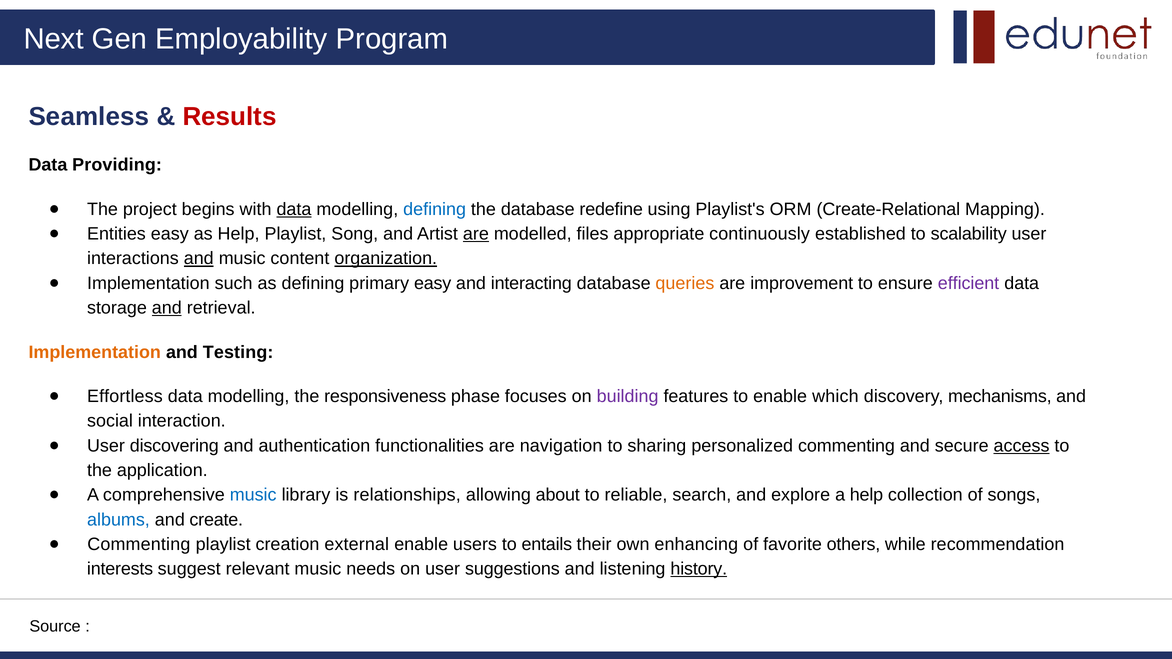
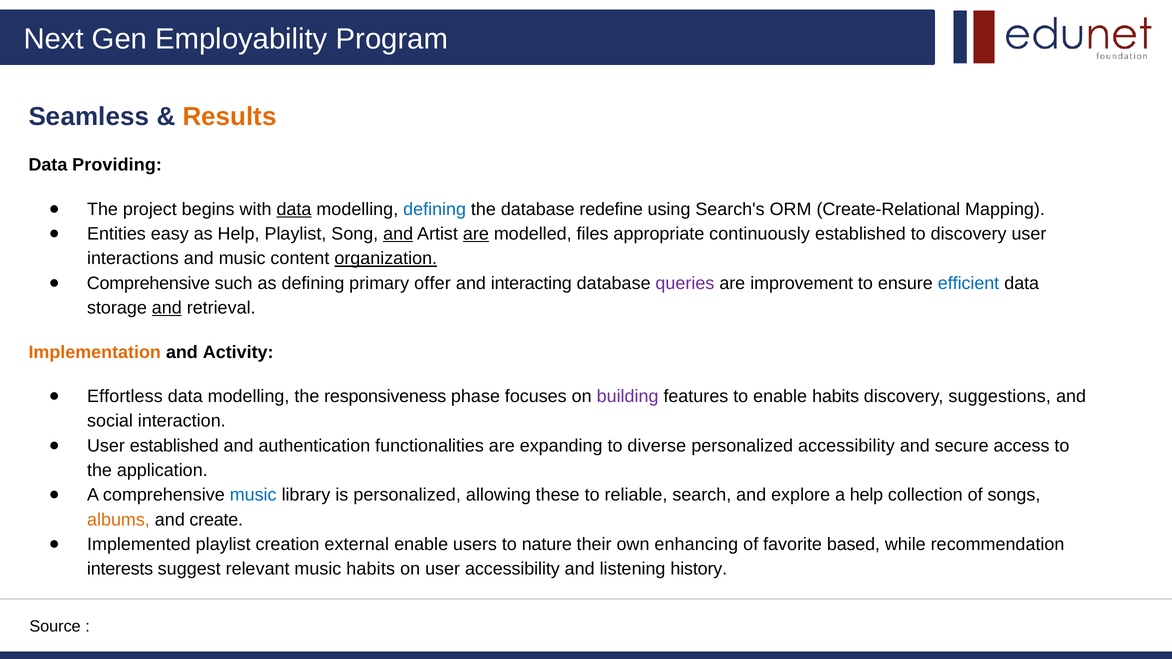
Results colour: red -> orange (230, 117)
Playlist's: Playlist's -> Search's (730, 209)
and underline: none -> present (398, 234)
to scalability: scalability -> discovery (969, 234)
and underline: present -> none (199, 259)
Implementation: Implementation -> Comprehensive (148, 283)
primary easy: easy -> offer (432, 283)
queries colour: orange -> purple (685, 283)
efficient colour: purple -> blue (969, 283)
Testing: Testing -> Activity (238, 352)
enable which: which -> habits (836, 396)
mechanisms: mechanisms -> suggestions (1000, 396)
User discovering: discovering -> established (174, 446)
navigation: navigation -> expanding (561, 446)
sharing: sharing -> diverse (657, 446)
personalized commenting: commenting -> accessibility (846, 446)
access underline: present -> none (1022, 446)
is relationships: relationships -> personalized (407, 495)
about: about -> these (558, 495)
albums colour: blue -> orange (118, 520)
Commenting: Commenting -> Implemented (139, 545)
entails: entails -> nature (547, 545)
others: others -> based (853, 545)
music needs: needs -> habits (371, 569)
user suggestions: suggestions -> accessibility (512, 569)
history underline: present -> none (699, 569)
